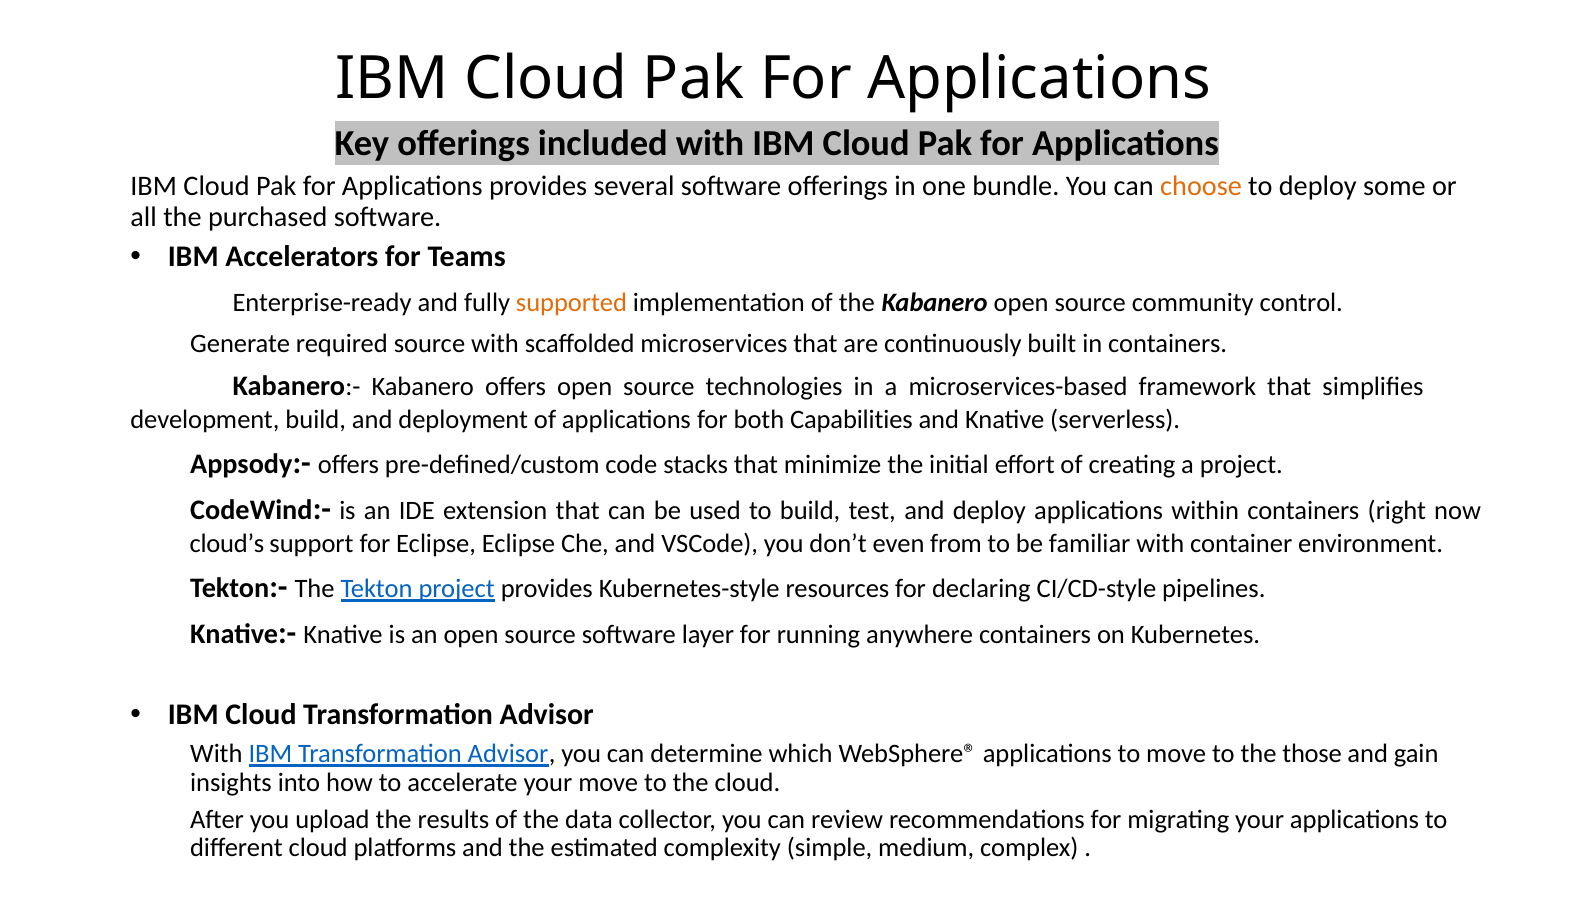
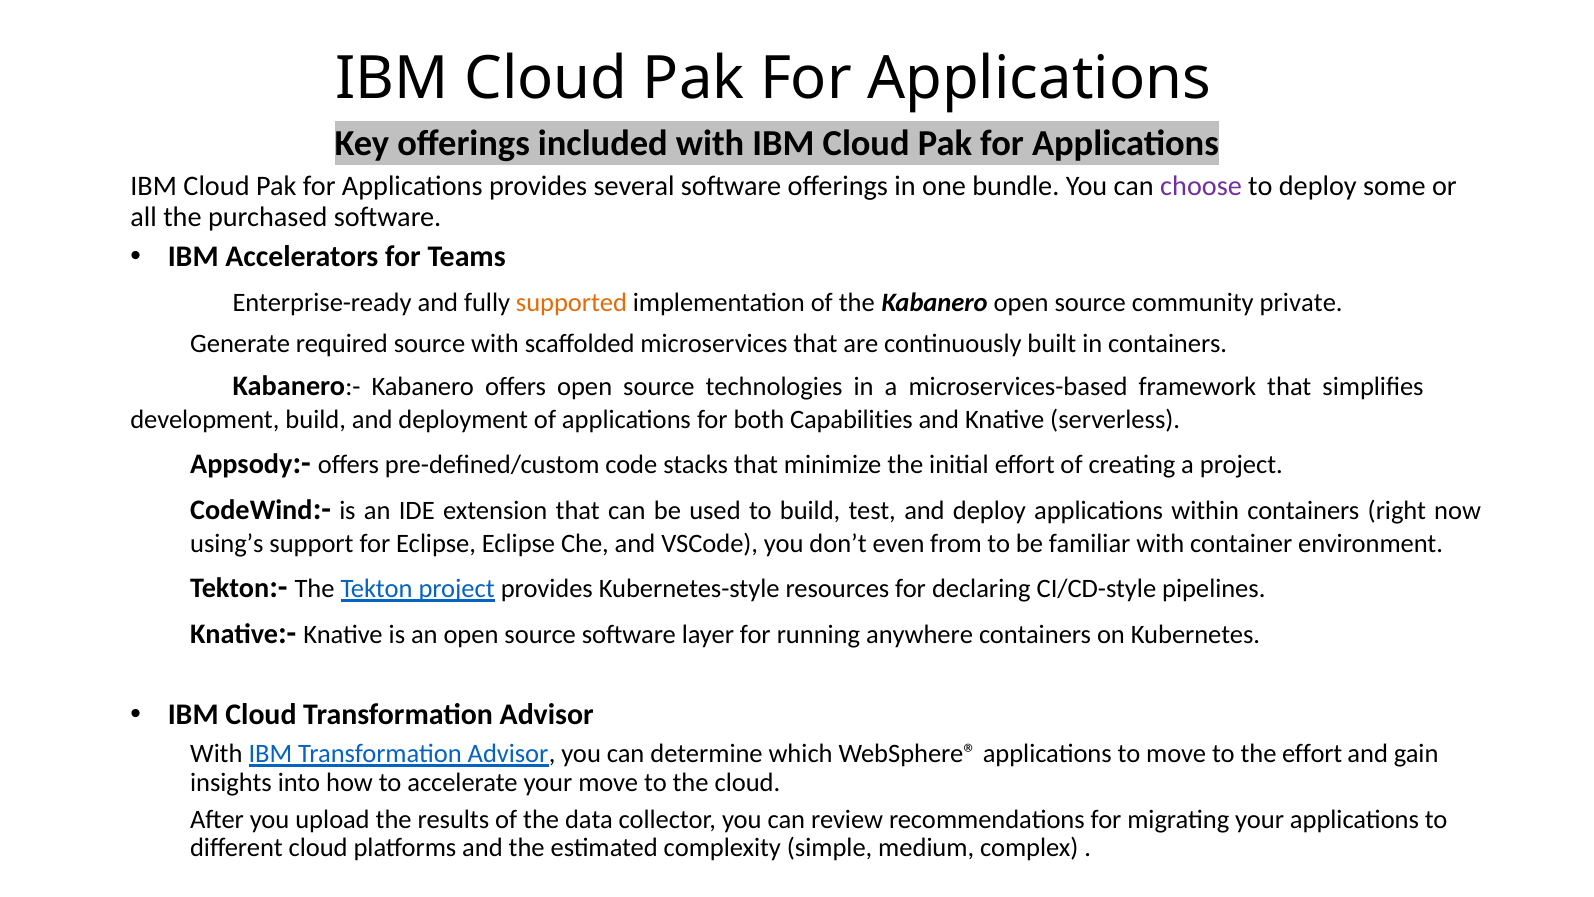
choose colour: orange -> purple (1201, 186)
control: control -> private (1301, 302)
cloud’s: cloud’s -> using’s (227, 543)
the those: those -> effort (1312, 753)
